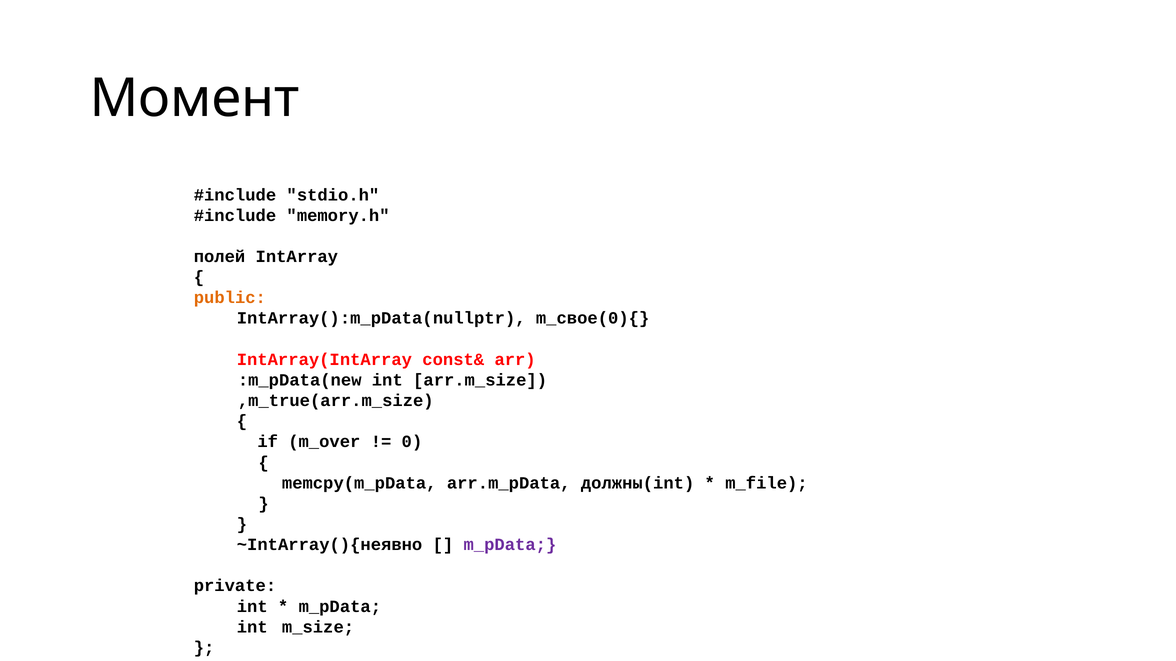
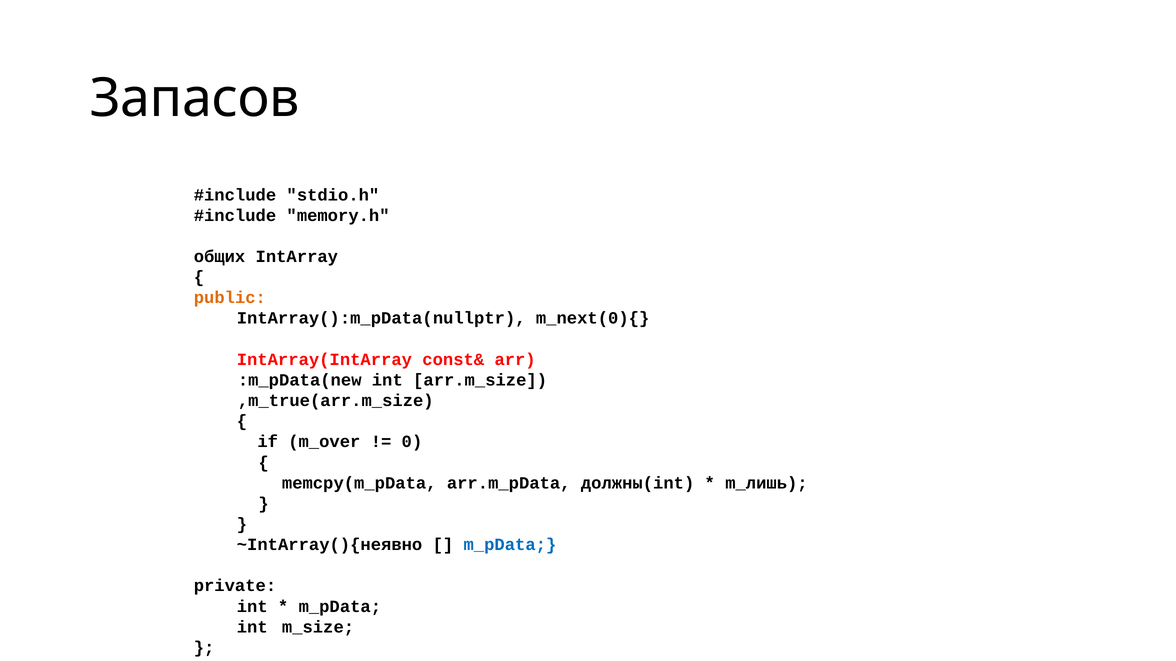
Момент: Момент -> Запасов (195, 99)
полей: полей -> общих (220, 257)
m_свое(0){: m_свое(0){ -> m_next(0){ (593, 319)
m_file: m_file -> m_лишь (766, 483)
m_pData colour: purple -> blue (510, 545)
